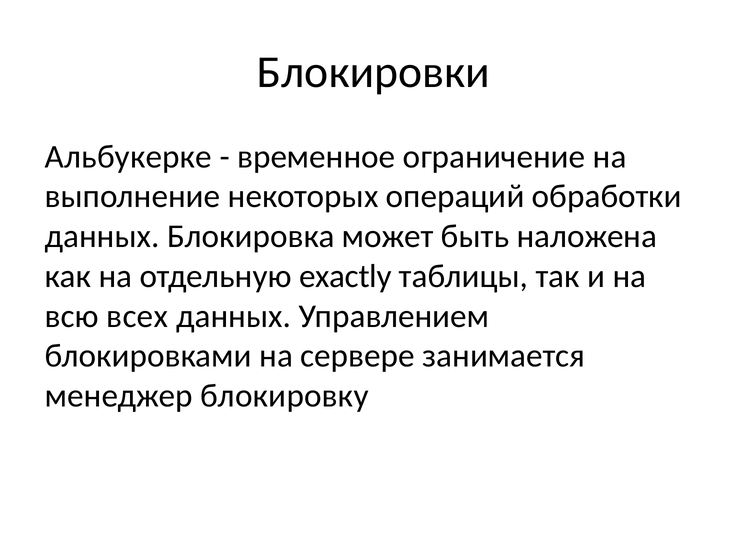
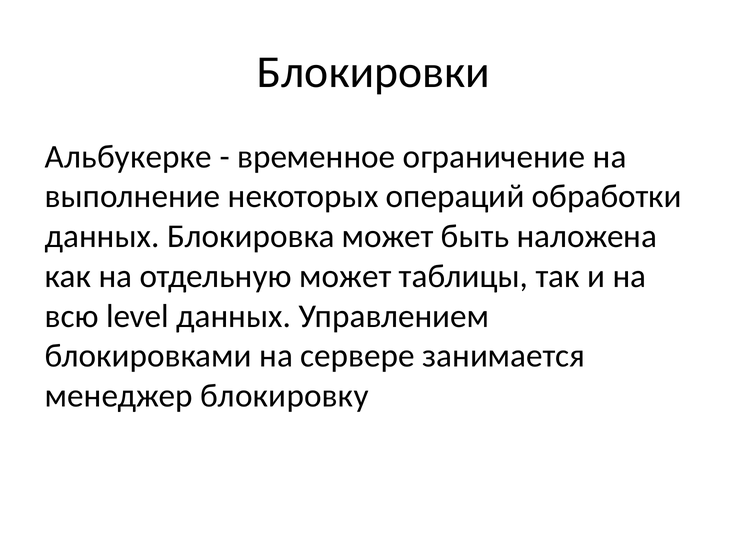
отдельную exactly: exactly -> может (345, 276)
всех: всех -> level (137, 316)
